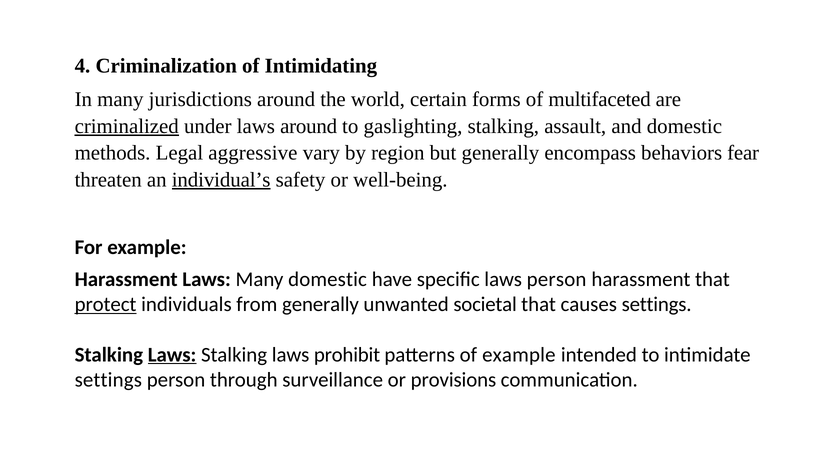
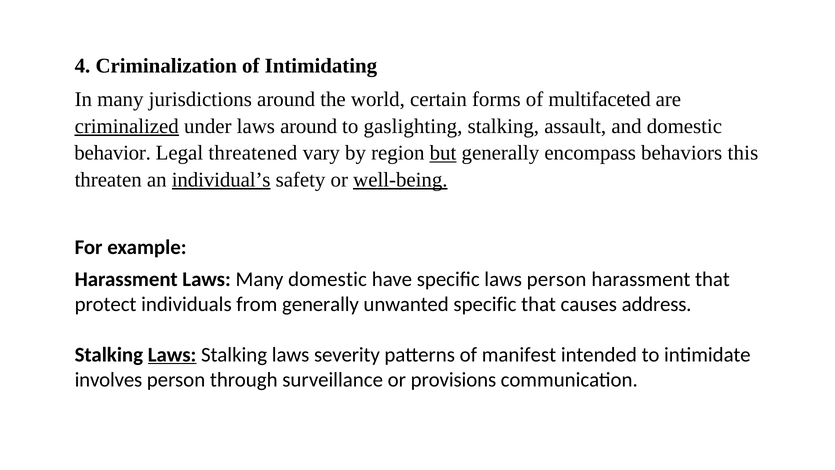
methods: methods -> behavior (113, 153)
aggressive: aggressive -> threatened (253, 153)
but underline: none -> present (443, 153)
fear: fear -> this (743, 153)
well-being underline: none -> present (400, 180)
protect underline: present -> none (106, 304)
unwanted societal: societal -> specific (485, 304)
causes settings: settings -> address (657, 304)
prohibit: prohibit -> severity (347, 354)
of example: example -> manifest (519, 354)
settings: settings -> involves (108, 379)
